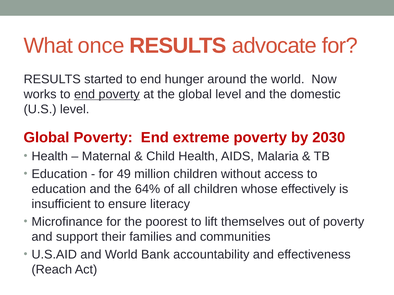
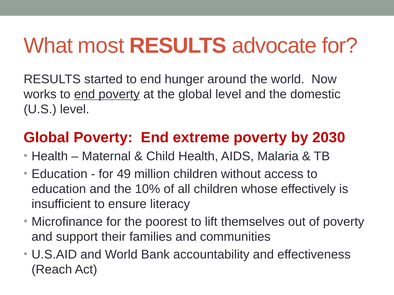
once: once -> most (101, 46)
64%: 64% -> 10% (148, 189)
